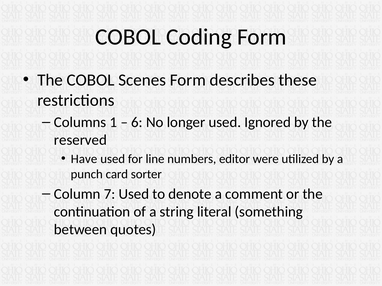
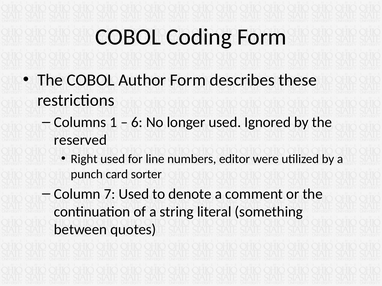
Scenes: Scenes -> Author (142, 80)
Have: Have -> Right (84, 159)
